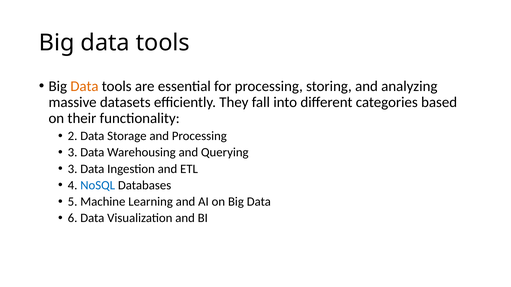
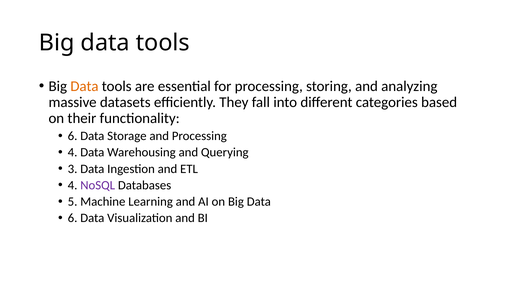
2: 2 -> 6 (73, 136)
3: 3 -> 4 (73, 153)
NoSQL colour: blue -> purple (98, 186)
